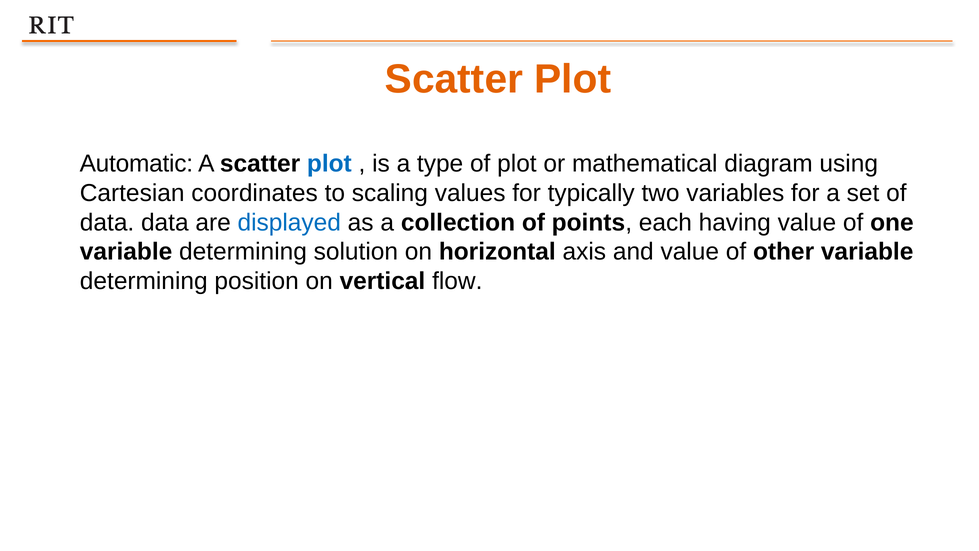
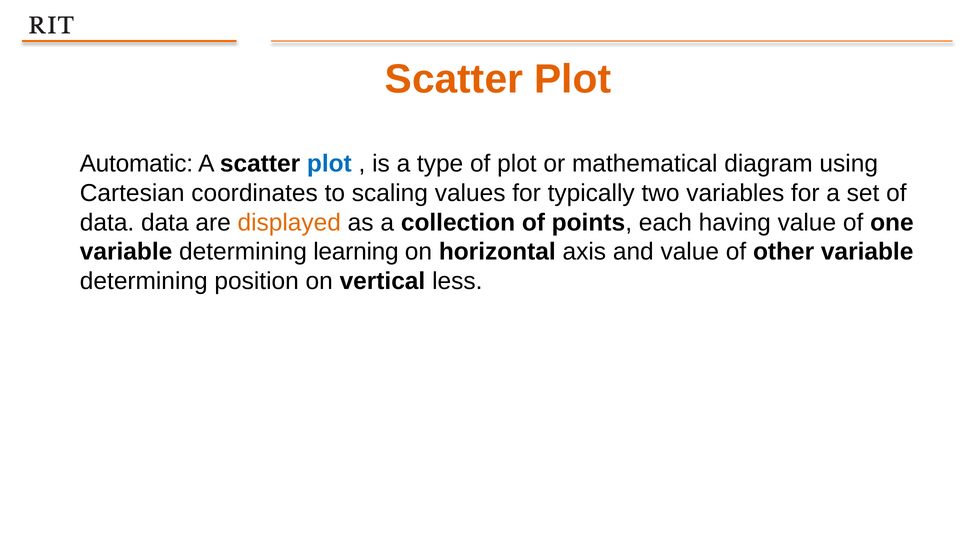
displayed colour: blue -> orange (289, 222)
solution: solution -> learning (356, 252)
flow: flow -> less (457, 281)
